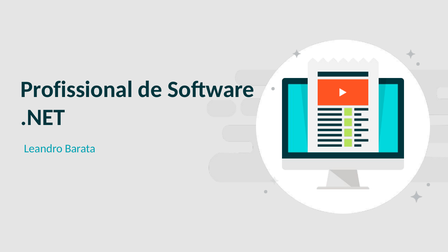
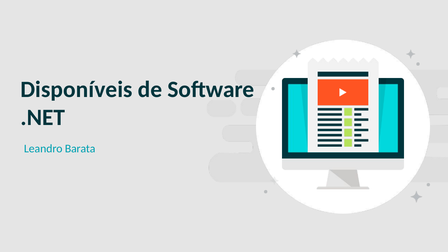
Profissional: Profissional -> Disponíveis (77, 89)
